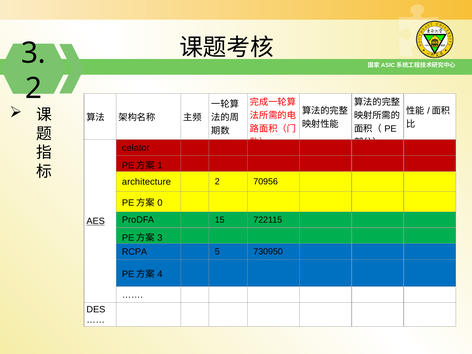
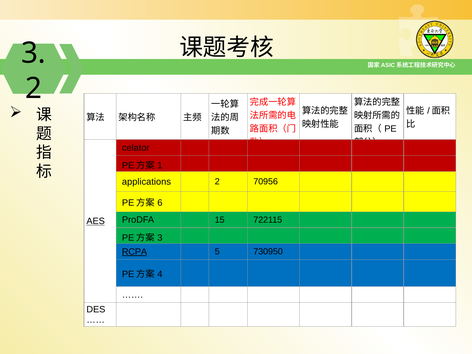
architecture: architecture -> applications (146, 182)
0: 0 -> 6 (160, 203)
RCPA underline: none -> present (134, 252)
